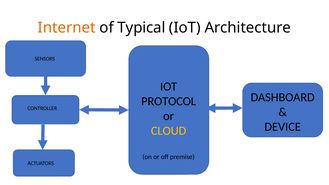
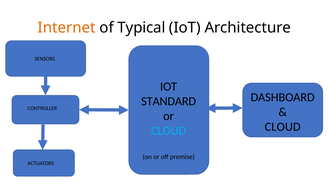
PROTOCOL: PROTOCOL -> STANDARD (169, 101)
DEVICE: DEVICE -> CLOUD (283, 127)
CLOUD colour: yellow -> light blue (169, 131)
